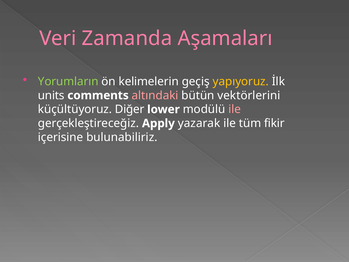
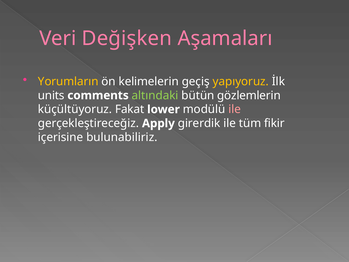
Zamanda: Zamanda -> Değişken (127, 38)
Yorumların colour: light green -> yellow (68, 81)
altındaki colour: pink -> light green (155, 95)
vektörlerini: vektörlerini -> gözlemlerin (249, 95)
Diğer: Diğer -> Fakat (130, 109)
yazarak: yazarak -> girerdik (199, 123)
